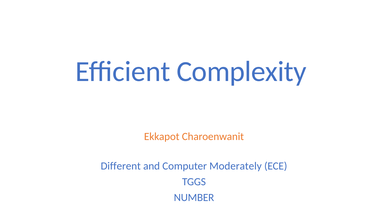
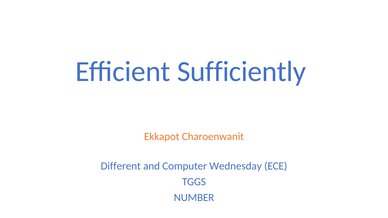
Complexity: Complexity -> Sufficiently (241, 72)
Moderately: Moderately -> Wednesday (236, 166)
